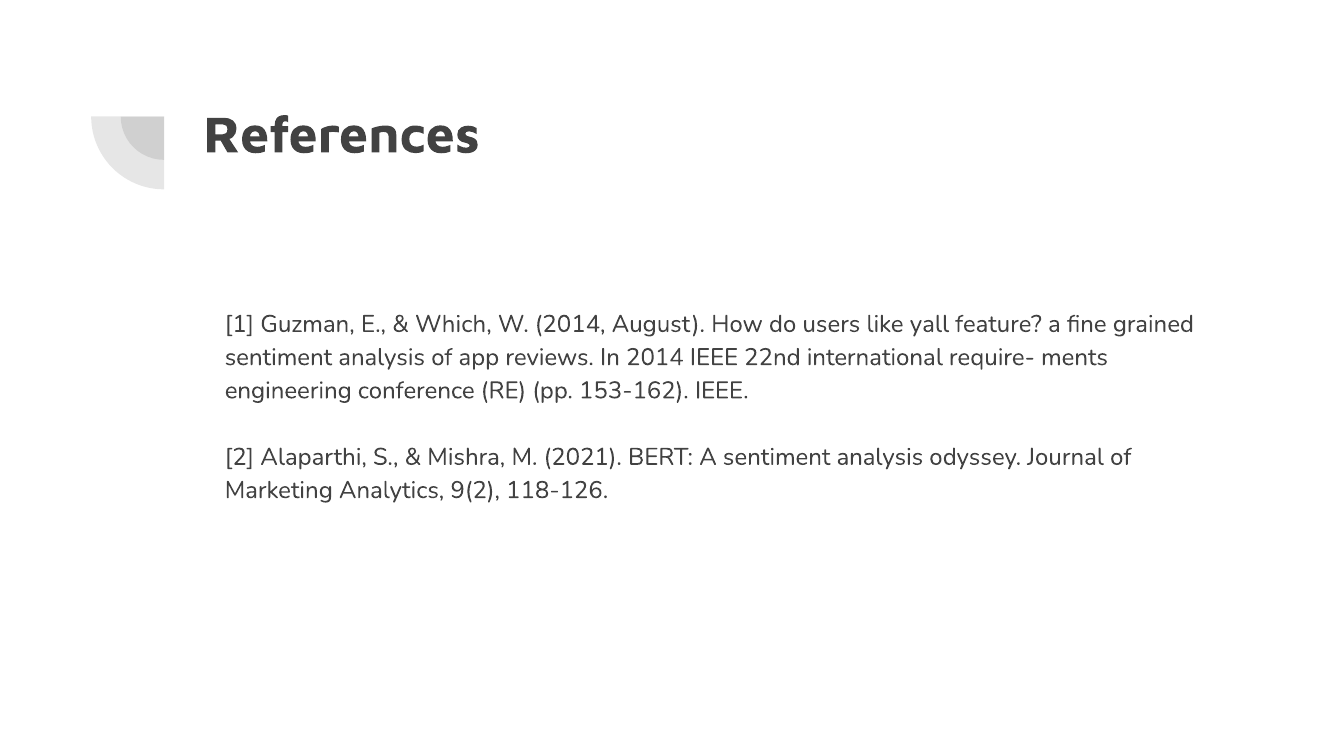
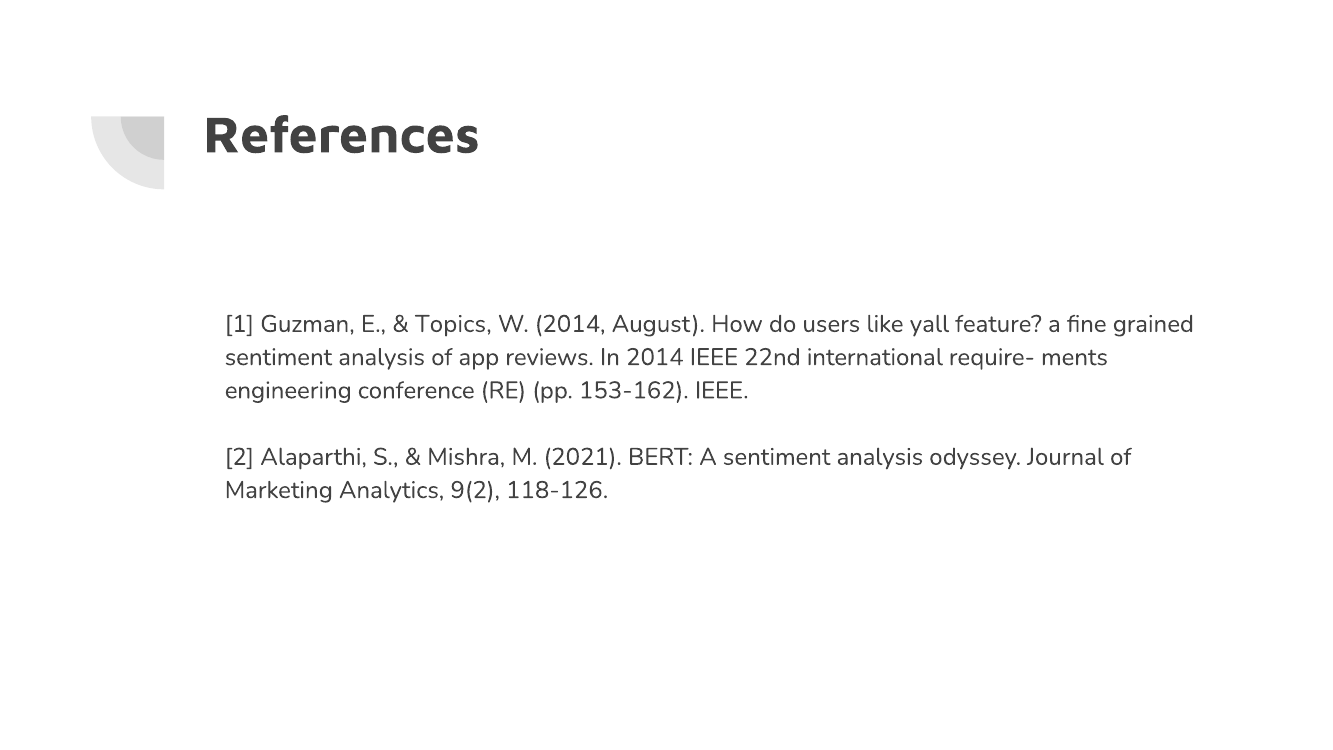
Which: Which -> Topics (453, 324)
